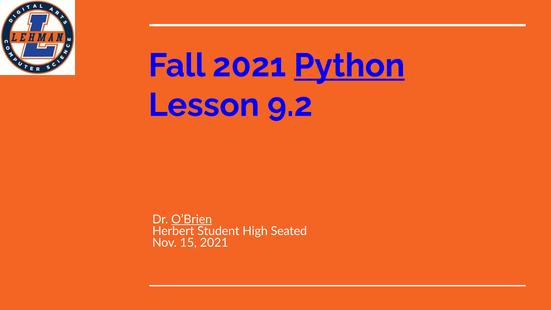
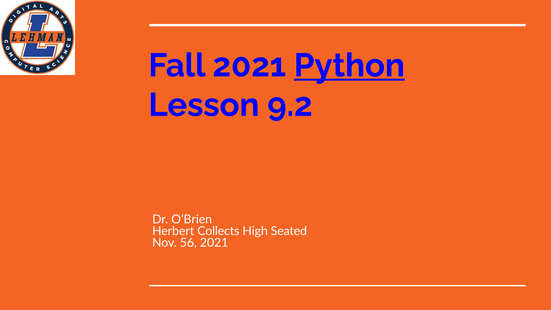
O’Brien underline: present -> none (192, 219)
Student: Student -> Collects (218, 231)
15: 15 -> 56 (188, 243)
